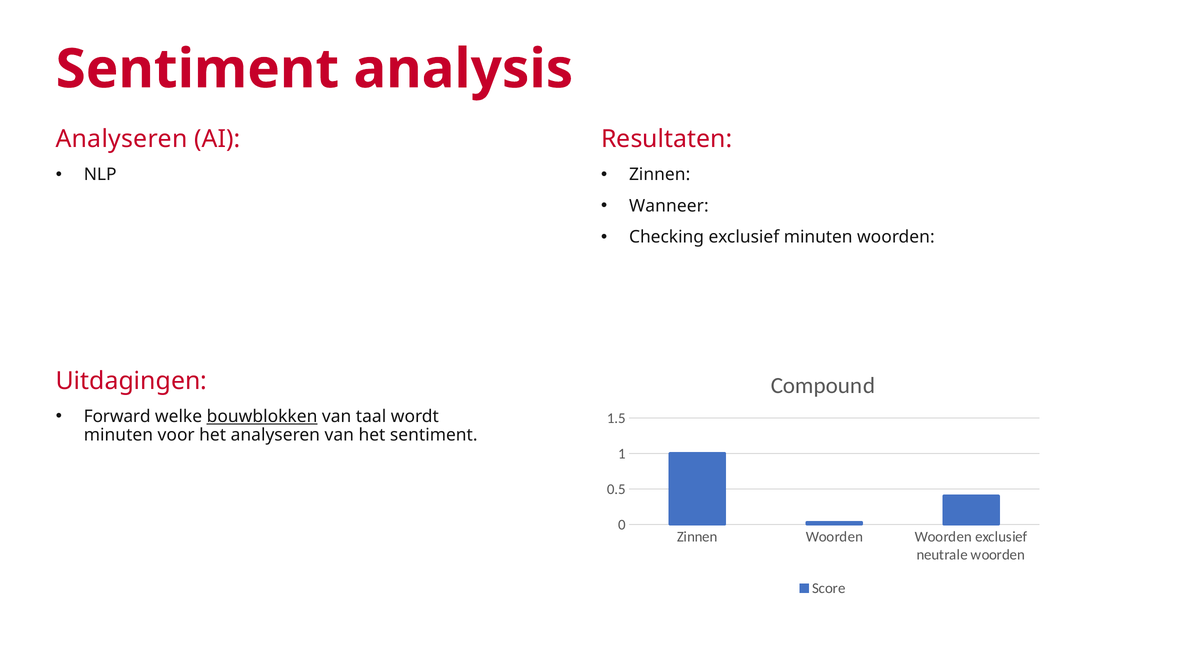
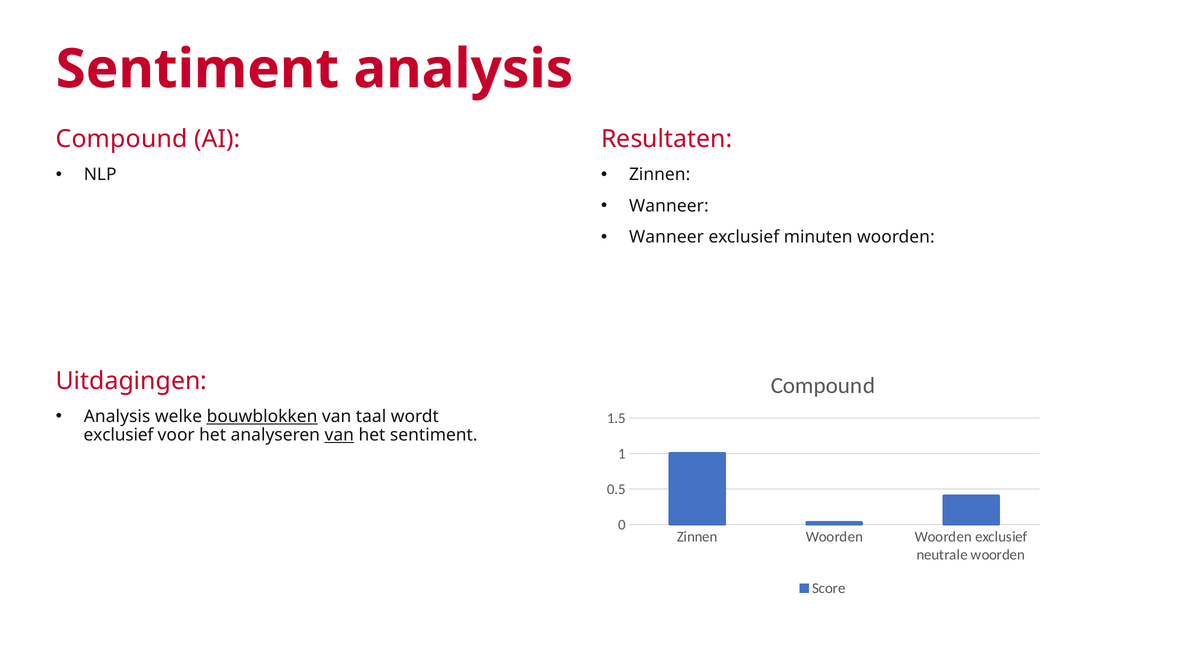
Analyseren: Analyseren -> Compound (122, 139)
Checking: Checking -> Wanneer (666, 237)
Forward: Forward -> Analysis (117, 416)
minuten: minuten -> exclusief (119, 435)
van underline: none -> present (339, 435)
